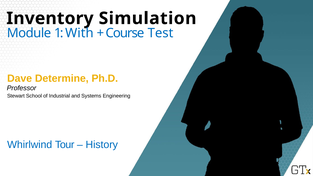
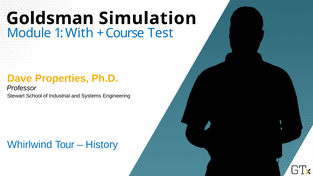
Inventory: Inventory -> Goldsman (50, 18)
Determine: Determine -> Properties (62, 78)
